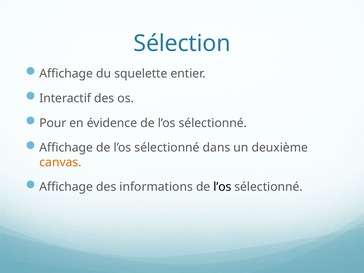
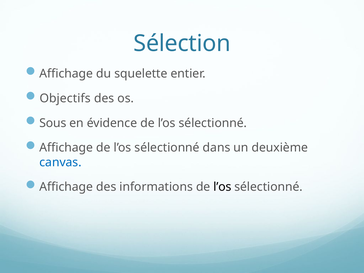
Interactif: Interactif -> Objectifs (65, 98)
Pour: Pour -> Sous (53, 123)
canvas colour: orange -> blue (60, 162)
